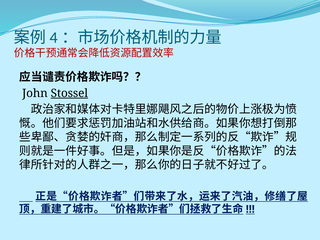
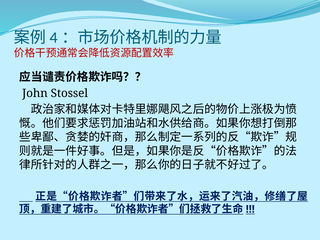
Stossel underline: present -> none (69, 93)
